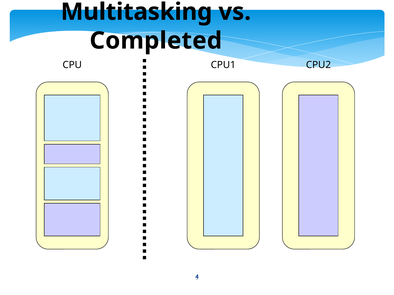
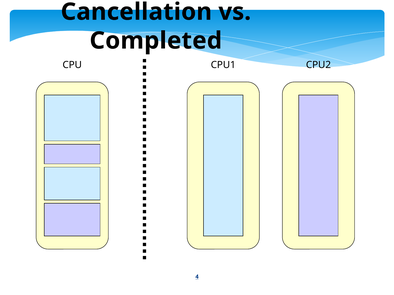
Multitasking: Multitasking -> Cancellation (136, 12)
